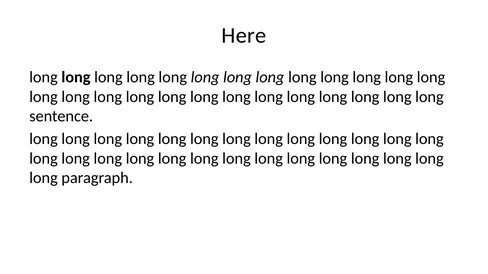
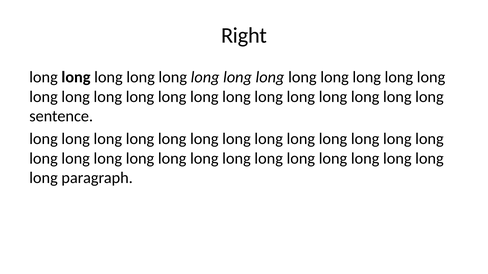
Here: Here -> Right (244, 35)
